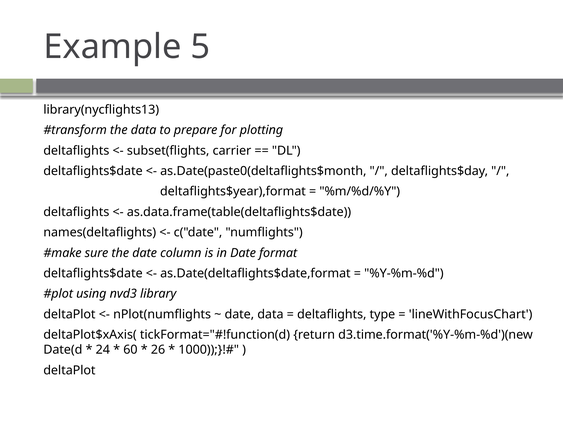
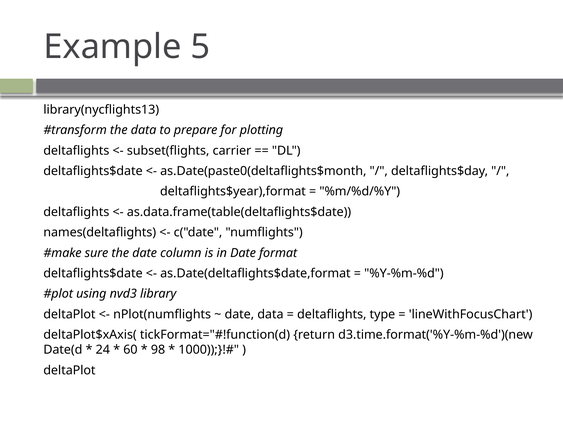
26: 26 -> 98 (158, 350)
